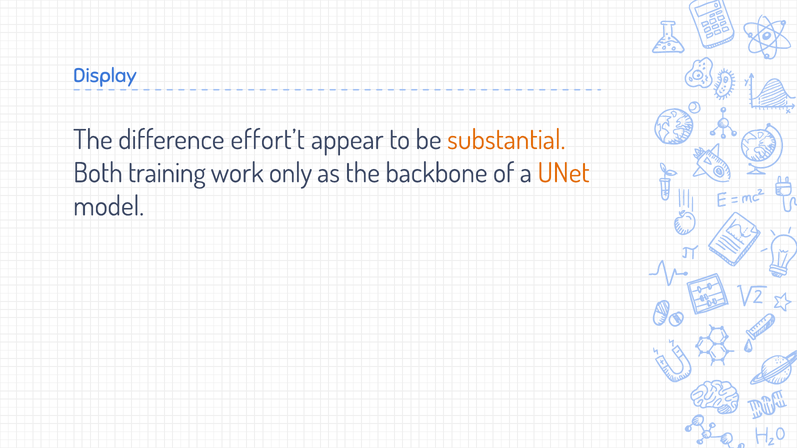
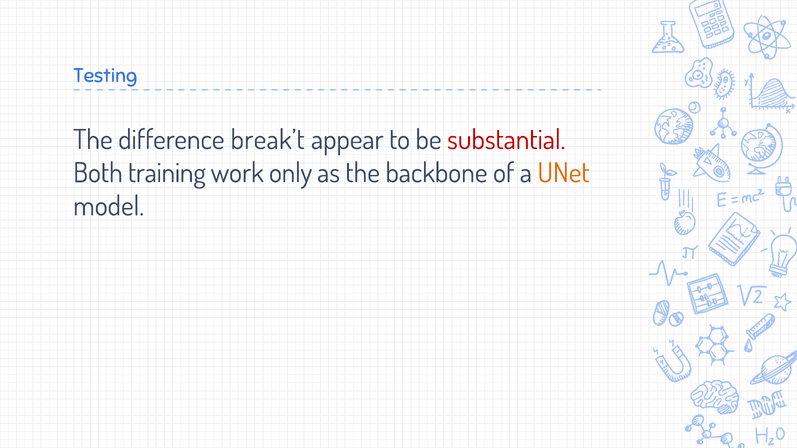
Display: Display -> Testing (105, 76)
effort’t: effort’t -> break’t (268, 140)
substantial colour: orange -> red (506, 140)
